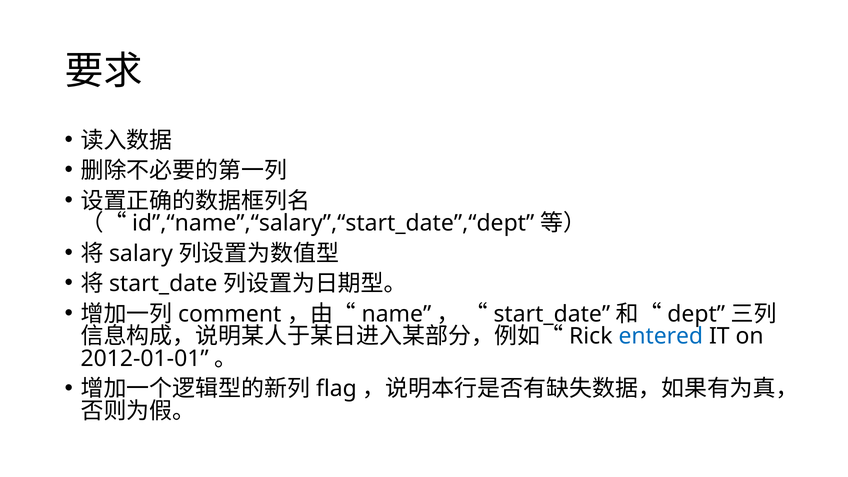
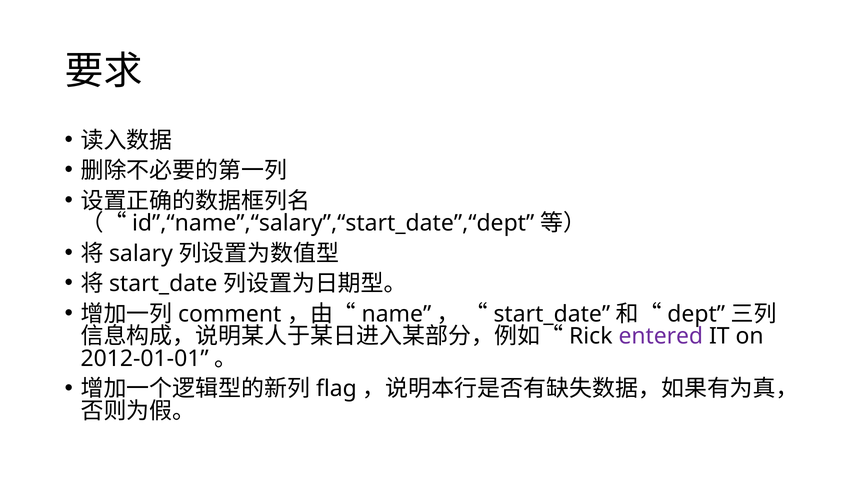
entered colour: blue -> purple (661, 336)
